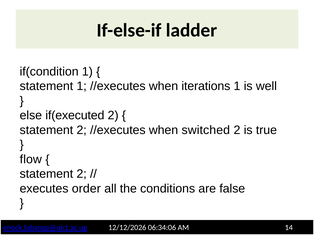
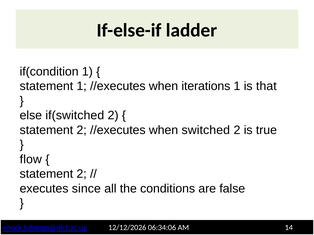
well: well -> that (266, 86)
if(executed: if(executed -> if(switched (75, 116)
order: order -> since (86, 189)
